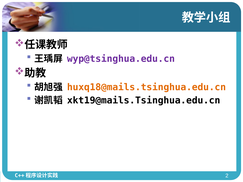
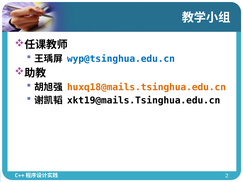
wyp@tsinghua.edu.cn colour: purple -> blue (121, 59)
